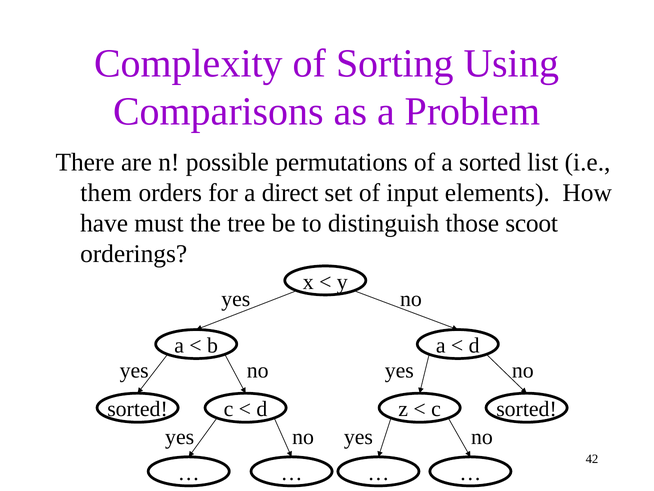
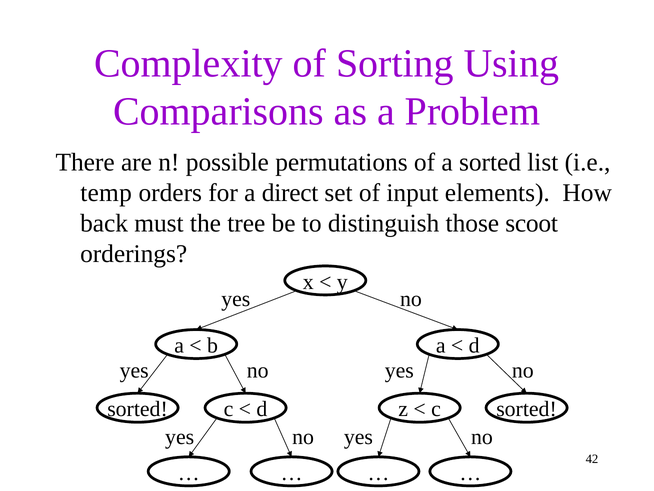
them: them -> temp (106, 193)
have: have -> back (104, 223)
